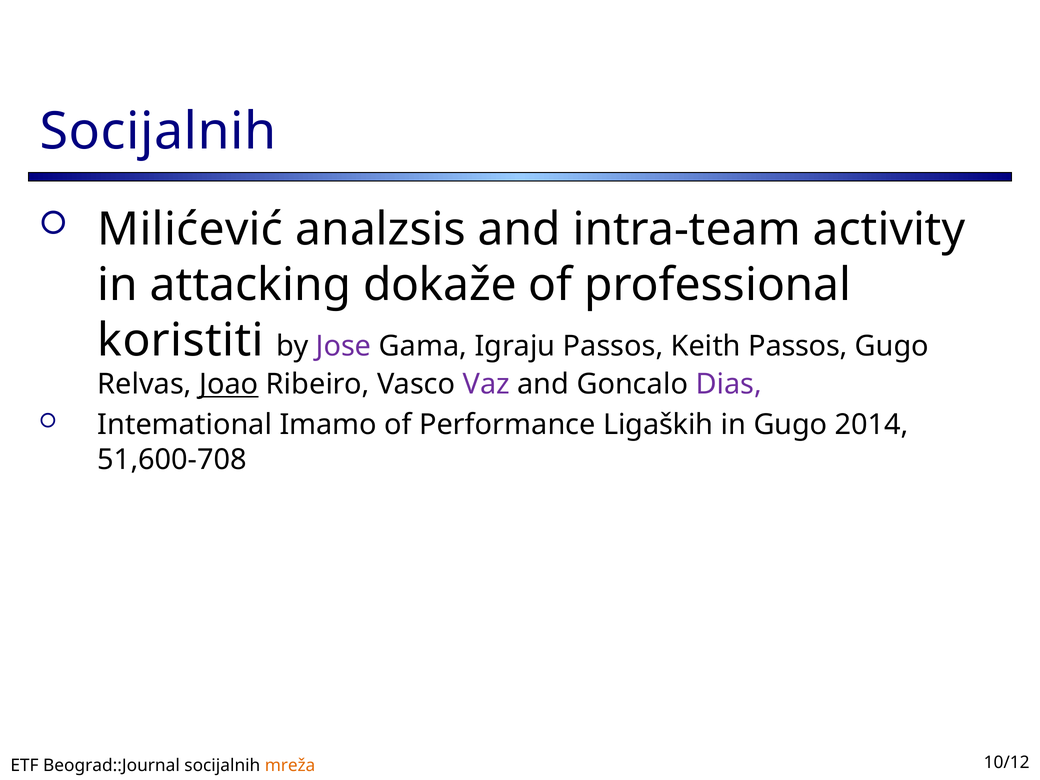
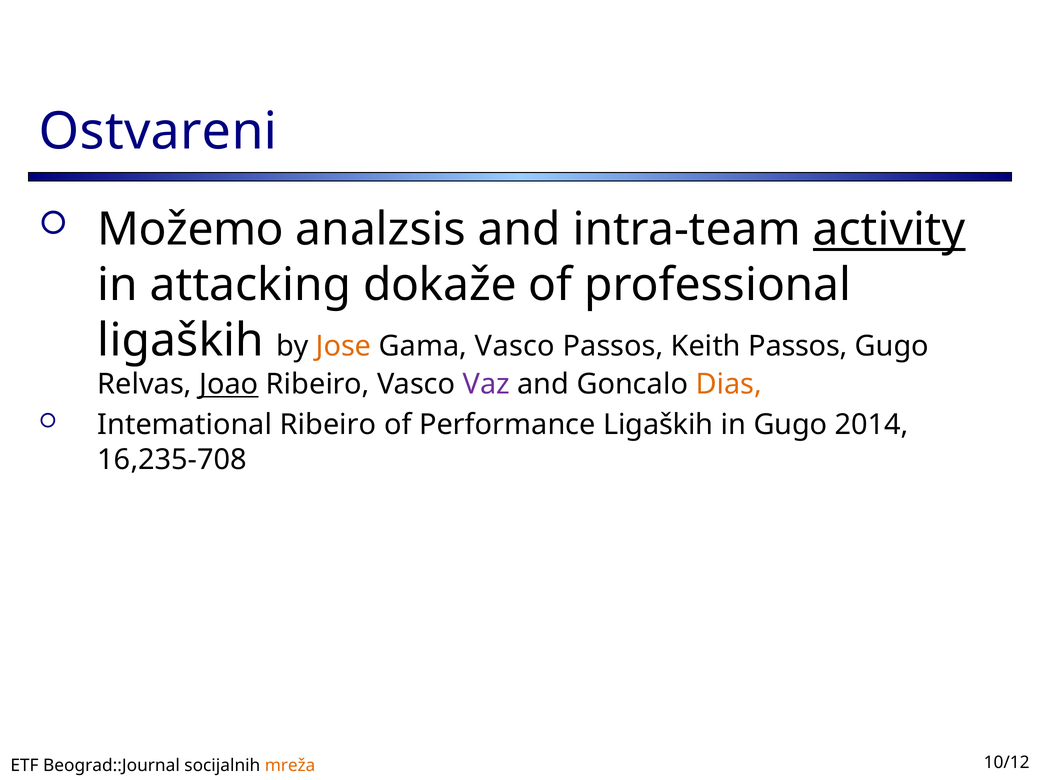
Socijalnih: Socijalnih -> Ostvareni (158, 132)
Milićević: Milićević -> Možemo (191, 230)
activity underline: none -> present (889, 230)
koristiti: koristiti -> ligaških (181, 341)
Jose colour: purple -> orange (343, 346)
Gama Igraju: Igraju -> Vasco (515, 346)
Dias colour: purple -> orange (729, 384)
Intemational Imamo: Imamo -> Ribeiro (328, 425)
51,600-708: 51,600-708 -> 16,235-708 (172, 460)
